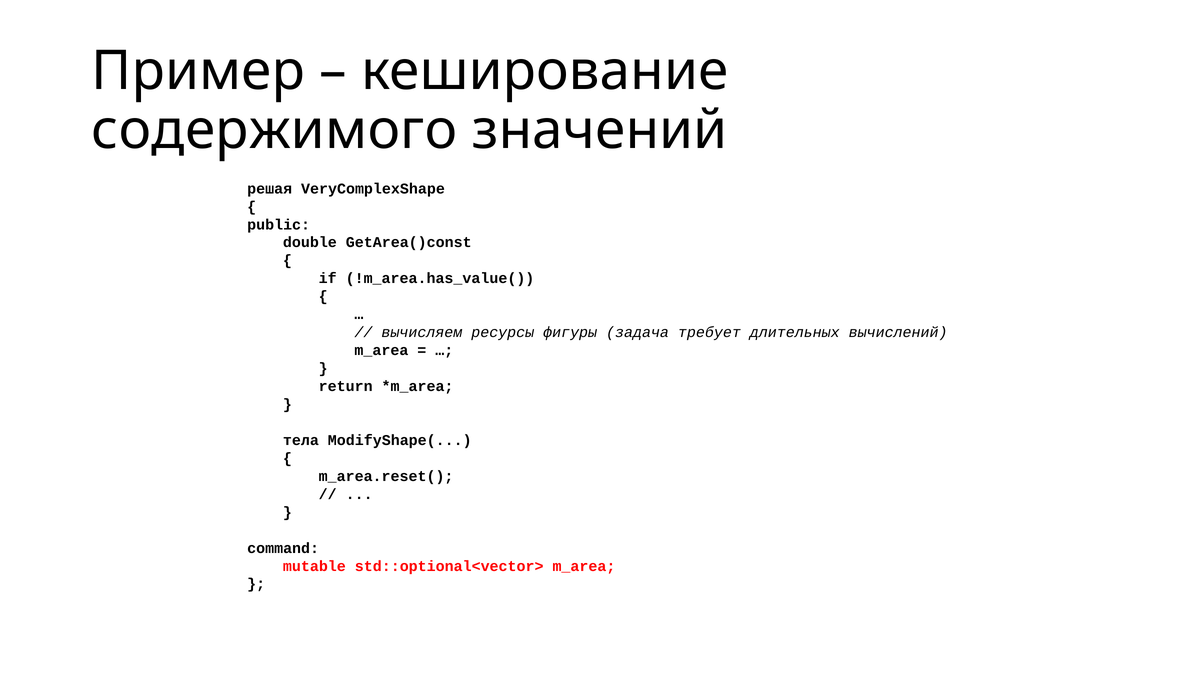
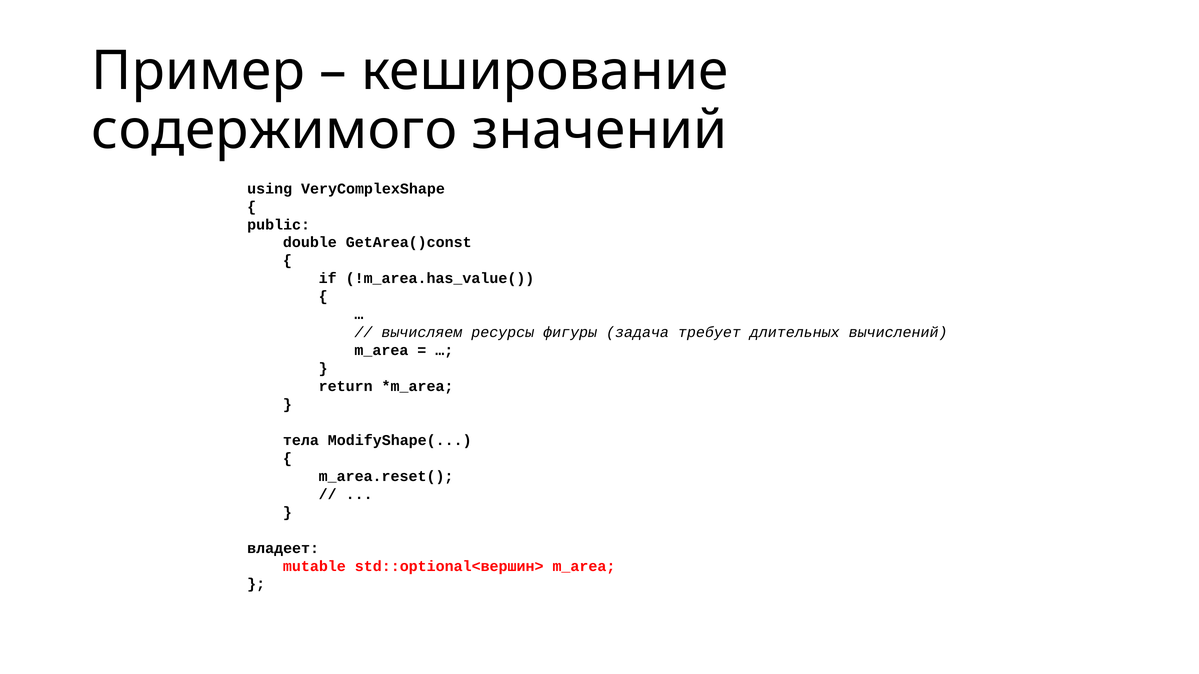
решая: решая -> using (270, 189)
command: command -> владеет (283, 548)
std::optional<vector>: std::optional<vector> -> std::optional<вершин> (449, 566)
